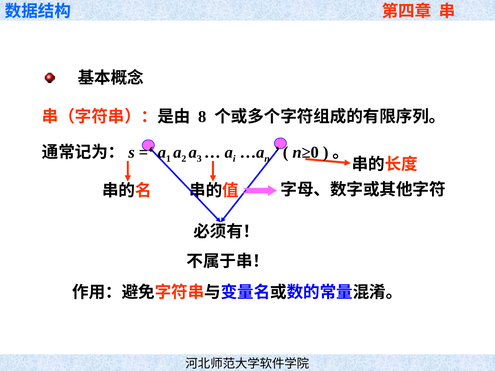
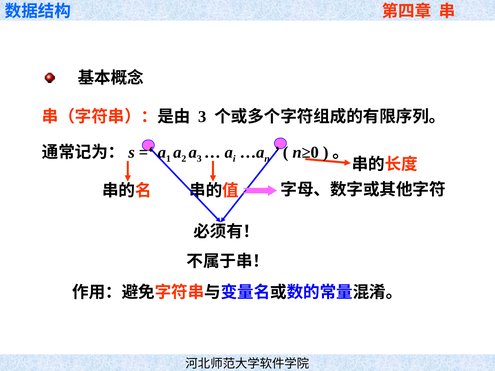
8: 8 -> 3 (202, 117)
